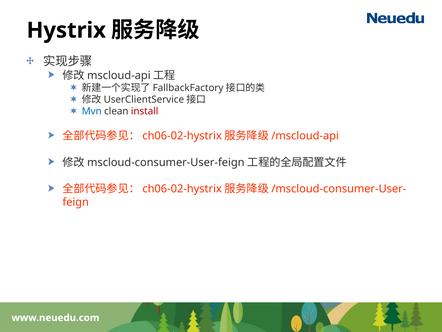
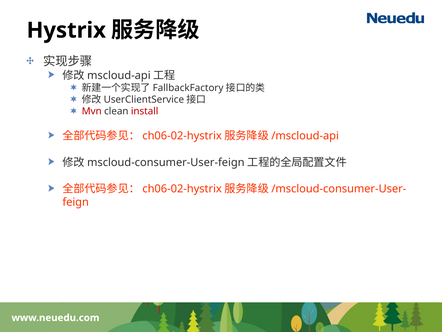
Mvn colour: blue -> red (92, 111)
